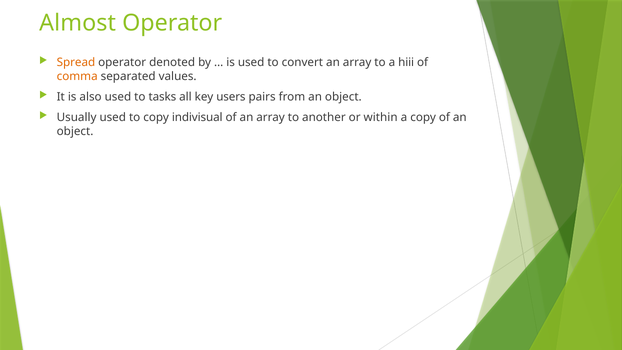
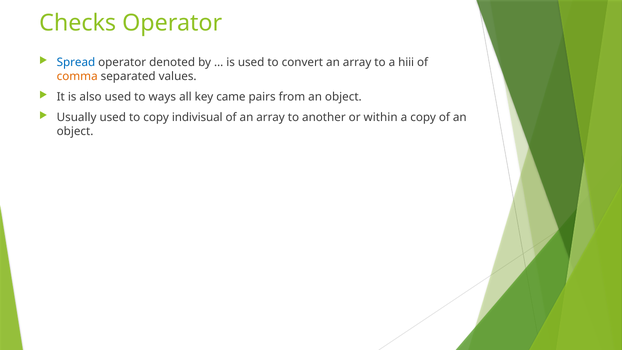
Almost: Almost -> Checks (78, 23)
Spread colour: orange -> blue (76, 63)
tasks: tasks -> ways (162, 97)
users: users -> came (231, 97)
